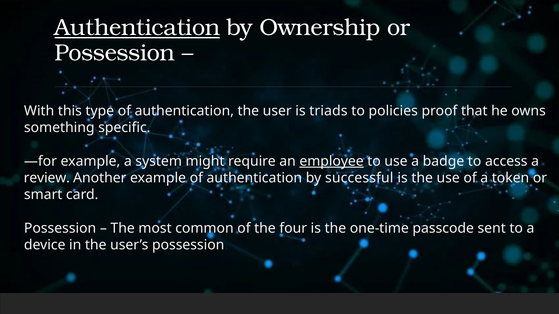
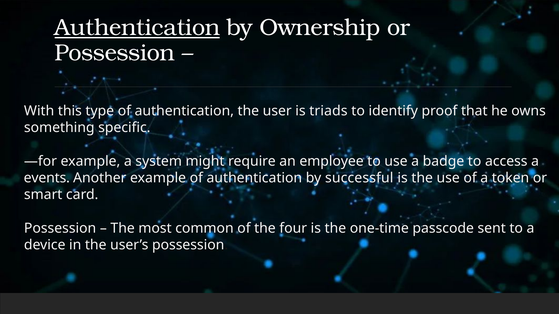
policies: policies -> identify (393, 111)
employee underline: present -> none (332, 161)
review: review -> events (47, 178)
